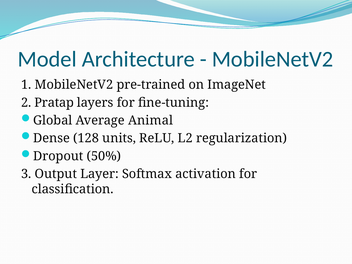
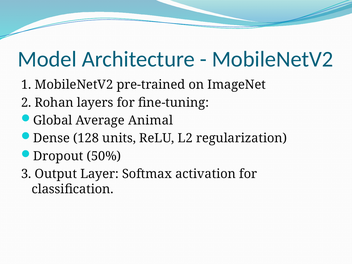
Pratap: Pratap -> Rohan (54, 103)
